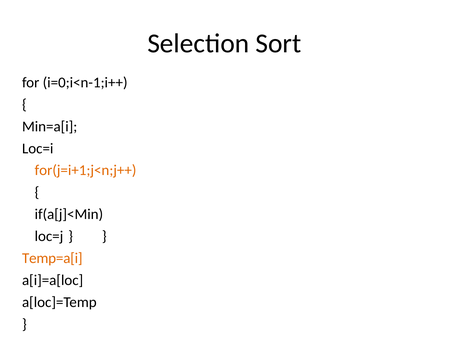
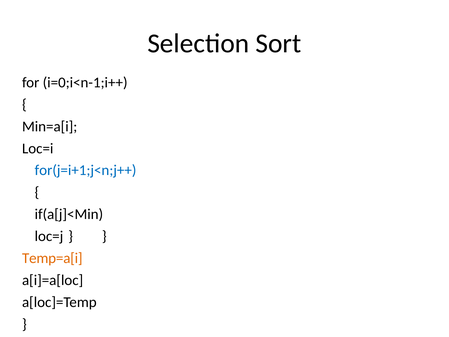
for(j=i+1;j<n;j++ colour: orange -> blue (86, 170)
